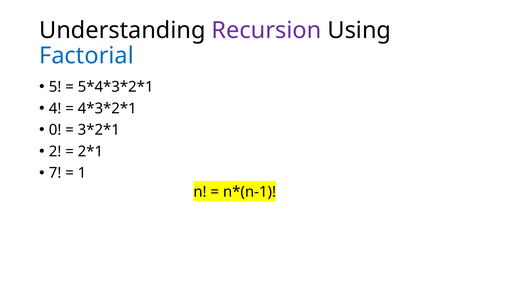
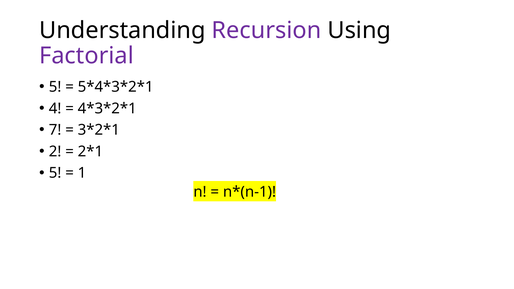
Factorial colour: blue -> purple (86, 56)
0: 0 -> 7 (55, 130)
7: 7 -> 5 (55, 173)
